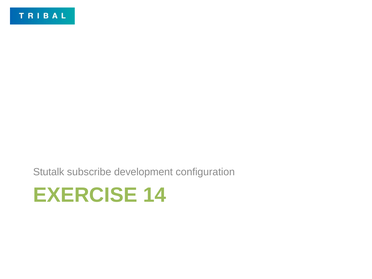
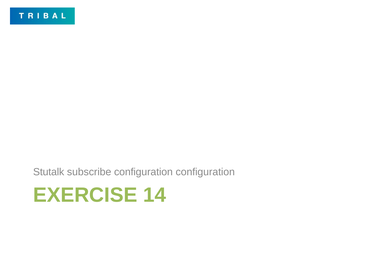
subscribe development: development -> configuration (143, 172)
